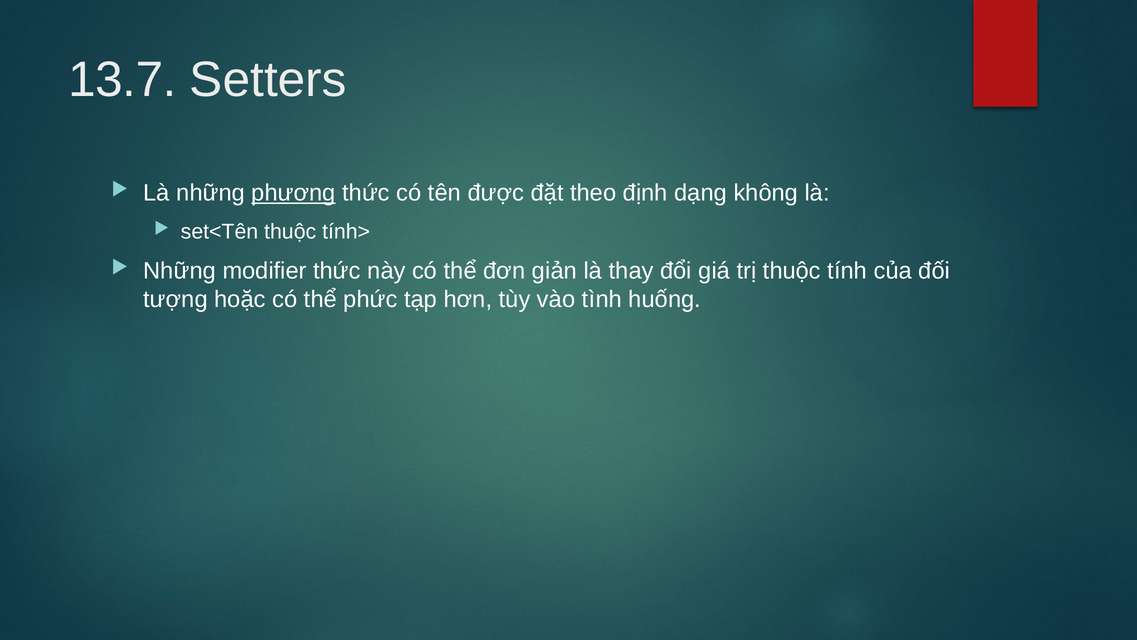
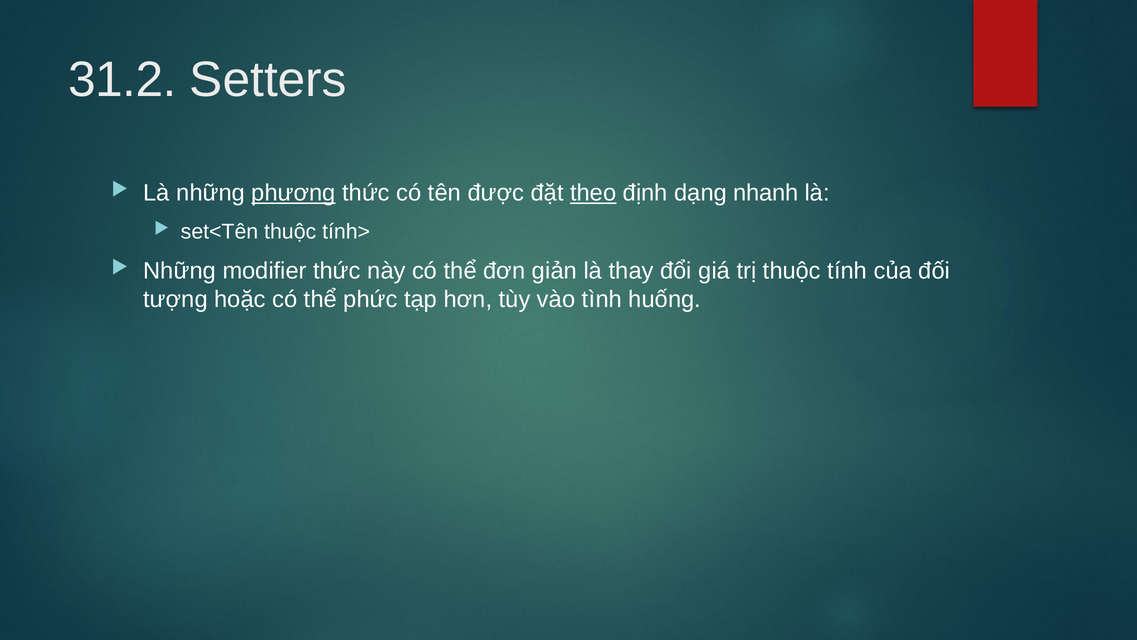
13.7: 13.7 -> 31.2 (122, 80)
theo underline: none -> present (593, 193)
không: không -> nhanh (766, 193)
